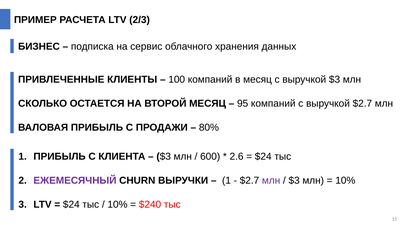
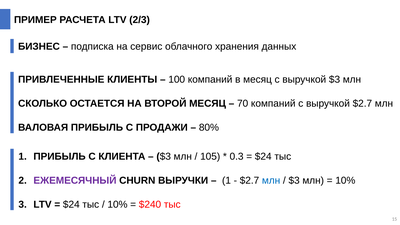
95: 95 -> 70 (243, 104)
600: 600 -> 105 (210, 156)
2.6: 2.6 -> 0.3 (237, 156)
млн colour: purple -> blue (271, 180)
